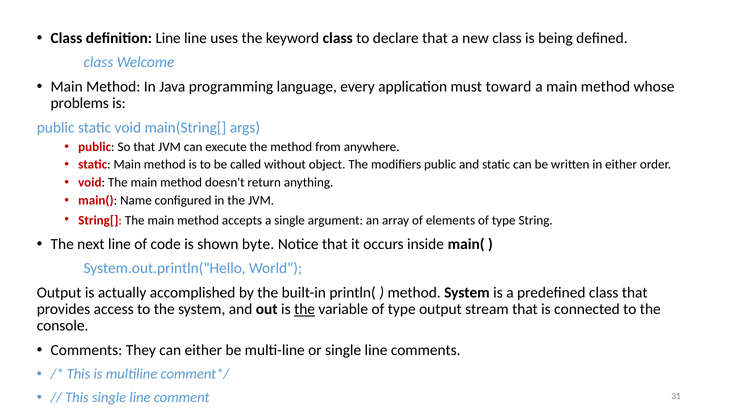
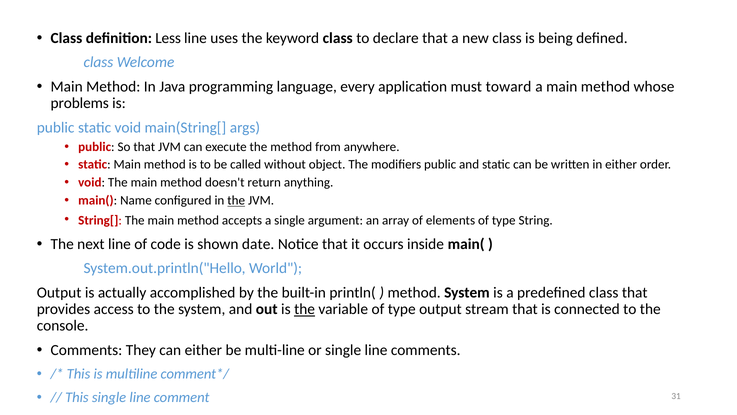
definition Line: Line -> Less (168, 38)
the underline: none -> present (236, 200)
byte: byte -> date (258, 244)
